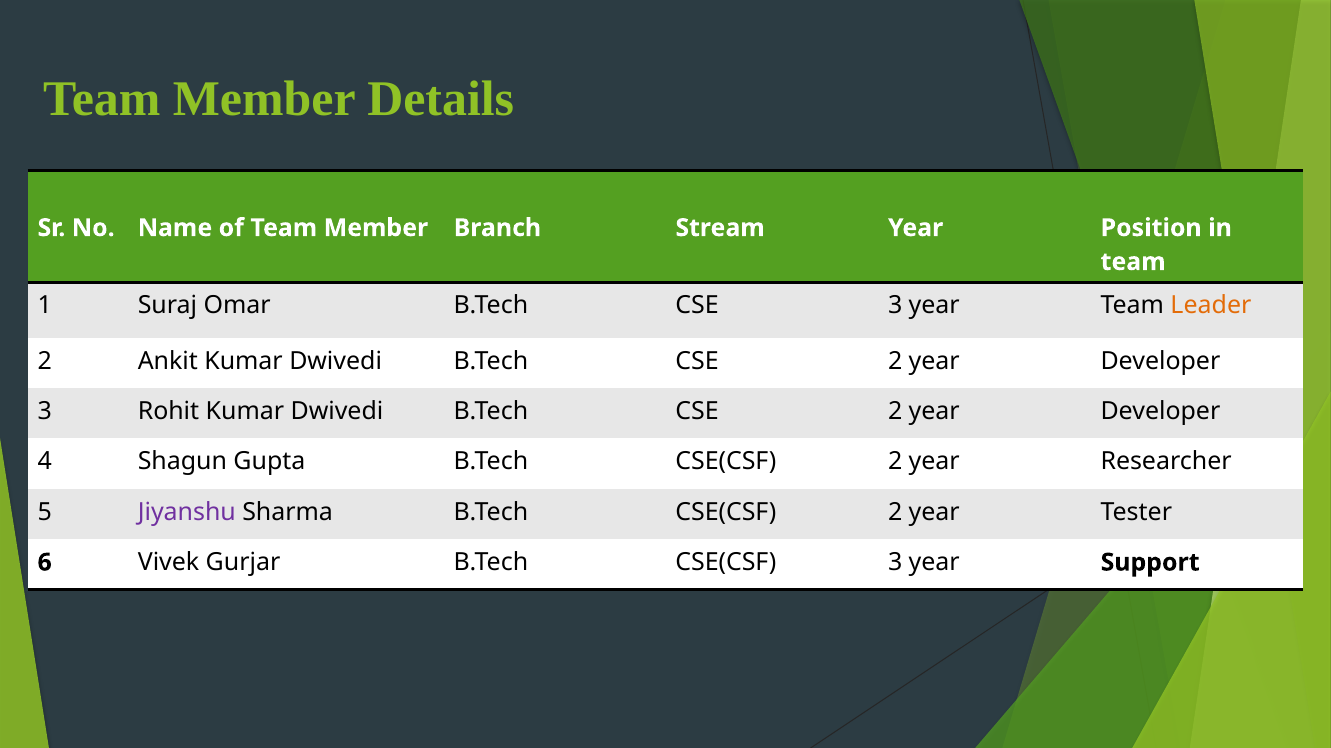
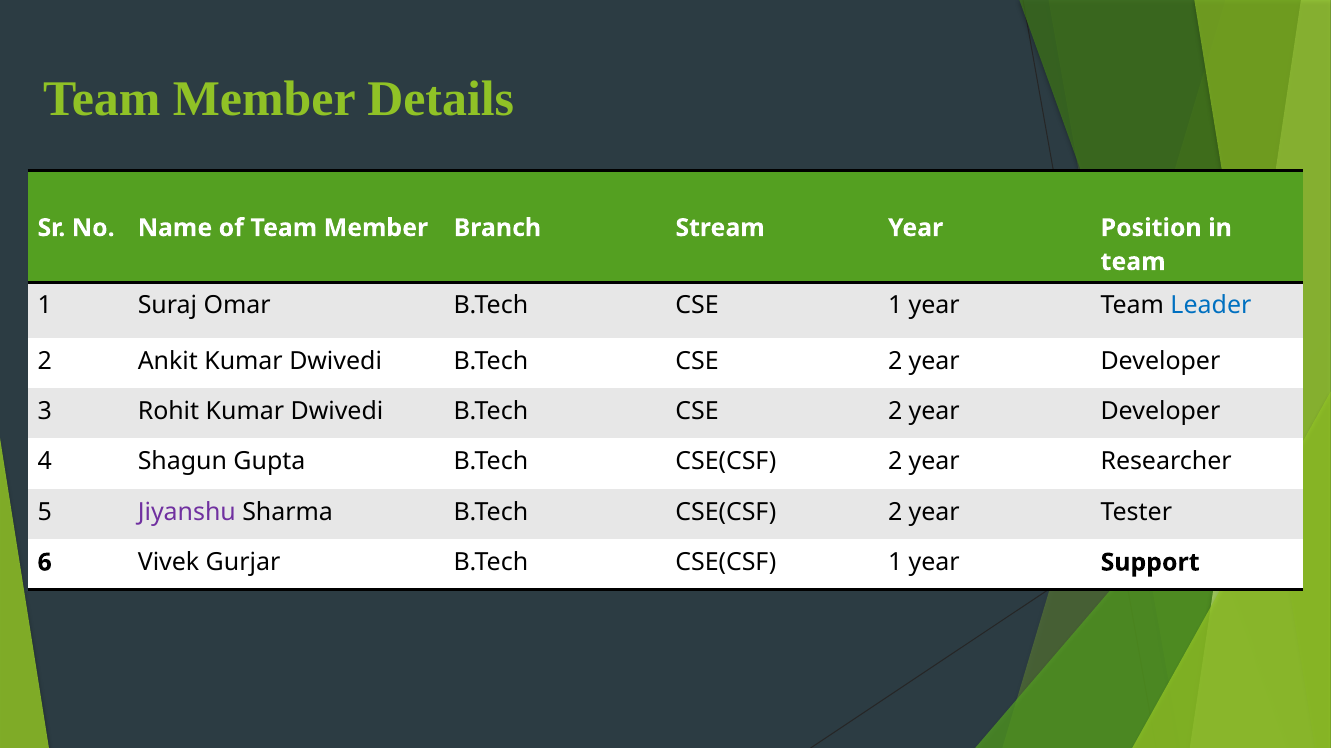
CSE 3: 3 -> 1 (895, 306)
Leader colour: orange -> blue (1211, 306)
CSE(CSF 3: 3 -> 1 (895, 563)
